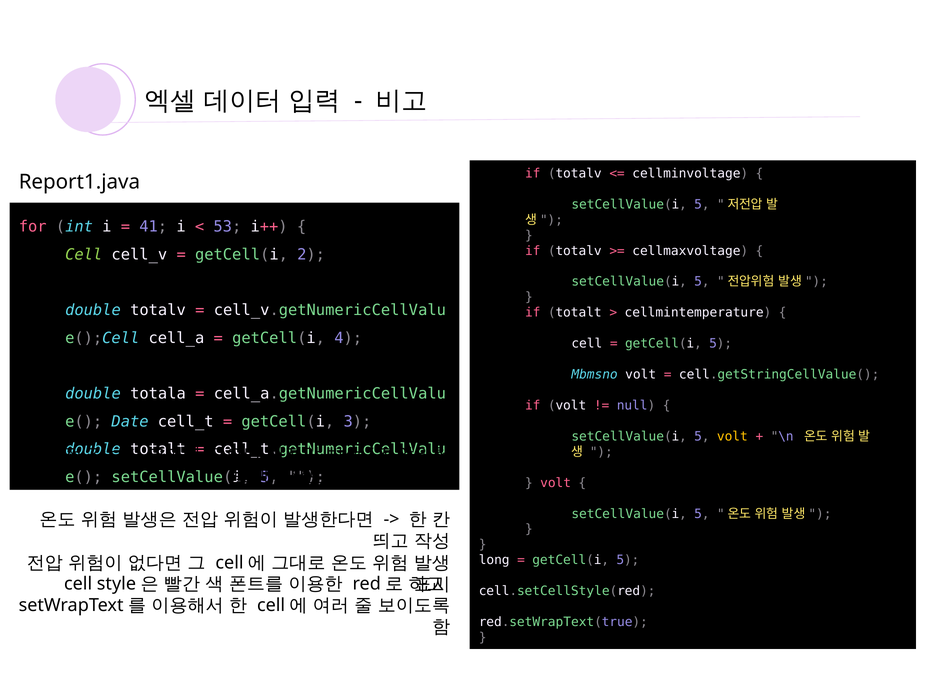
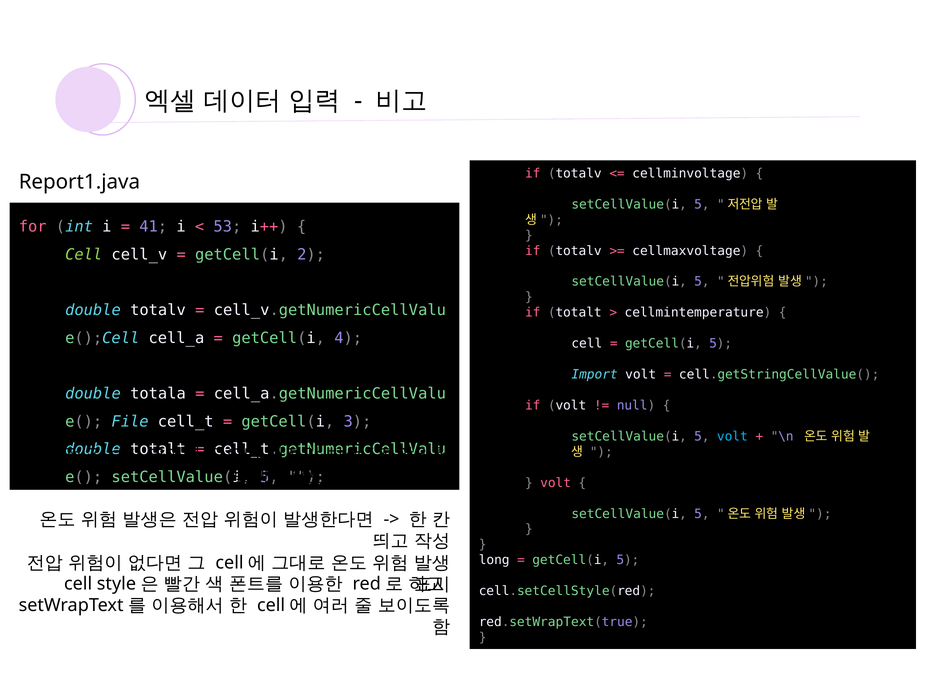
Mbmsno: Mbmsno -> Import (595, 375)
Date: Date -> File (130, 422)
volt colour: yellow -> light blue (732, 437)
